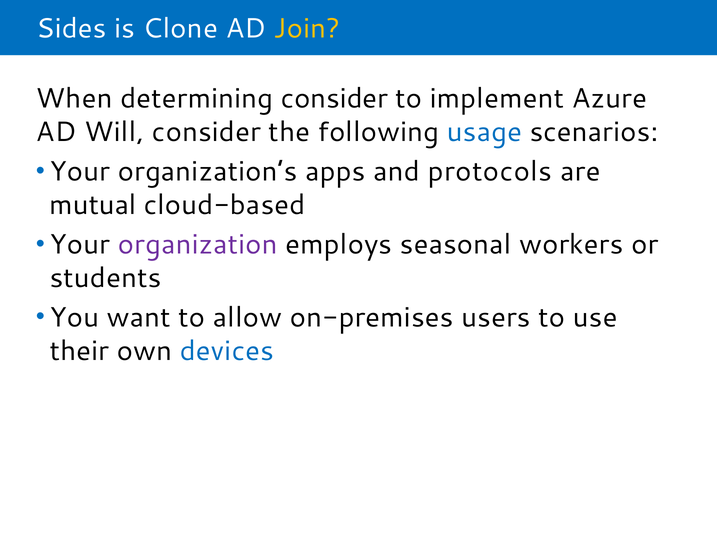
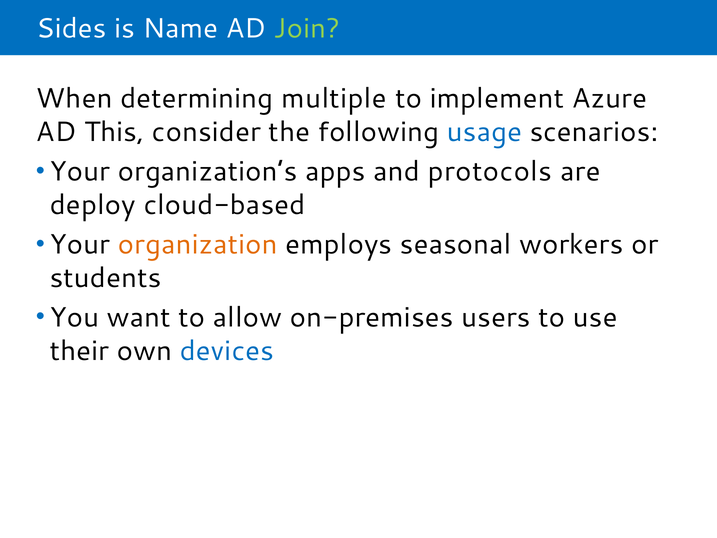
Clone: Clone -> Name (181, 28)
Join colour: yellow -> light green (307, 28)
determining consider: consider -> multiple (334, 99)
Will: Will -> This (114, 132)
mutual: mutual -> deploy (93, 205)
organization colour: purple -> orange (198, 245)
